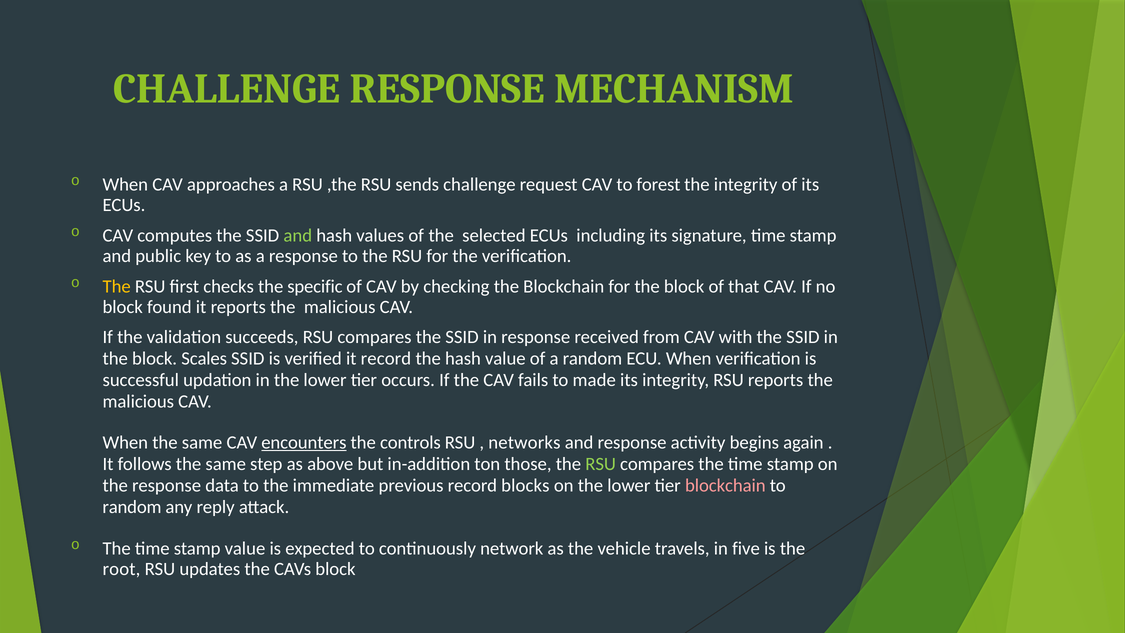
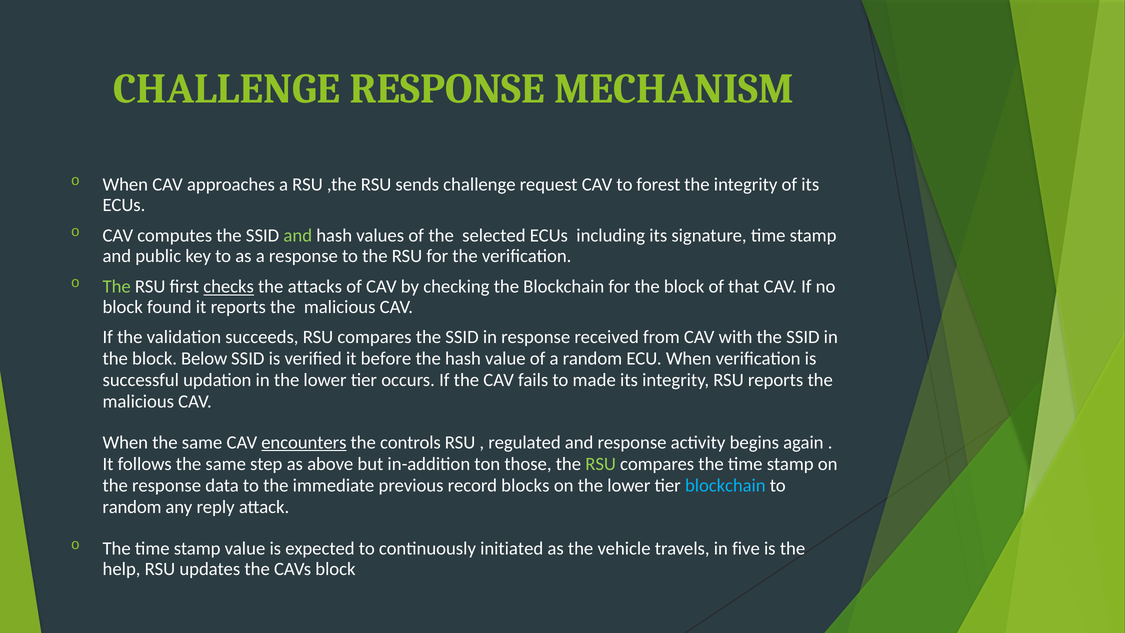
The colour: yellow -> light green (117, 287)
checks underline: none -> present (229, 287)
specific: specific -> attacks (315, 287)
Scales: Scales -> Below (204, 358)
it record: record -> before (386, 358)
networks: networks -> regulated (525, 442)
blockchain colour: pink -> light blue (725, 485)
network: network -> initiated (512, 549)
root: root -> help (122, 569)
